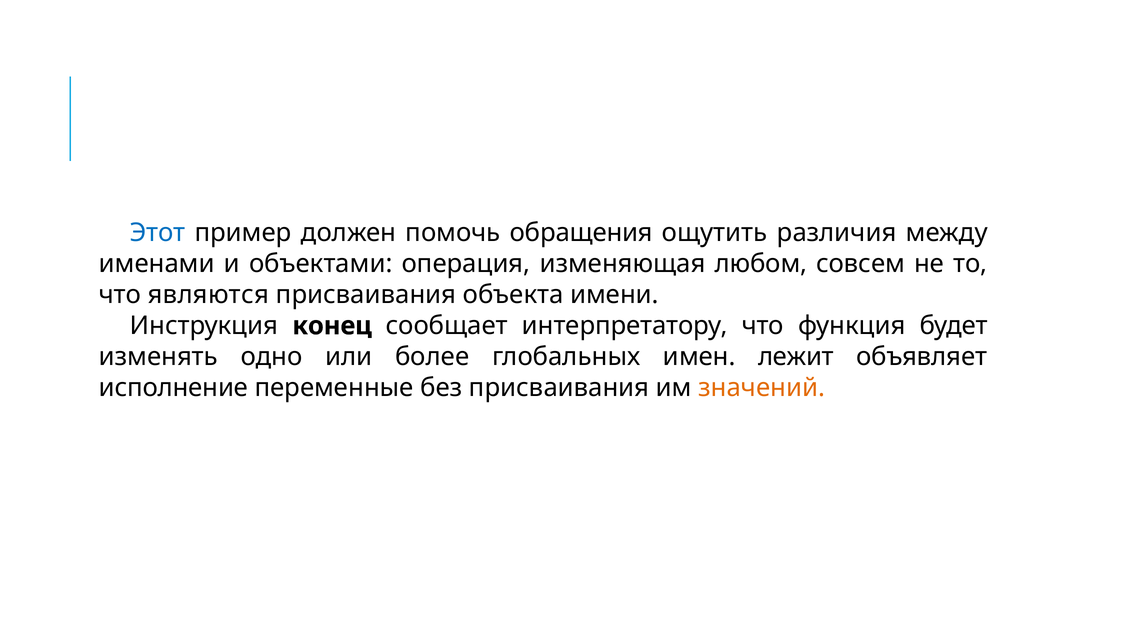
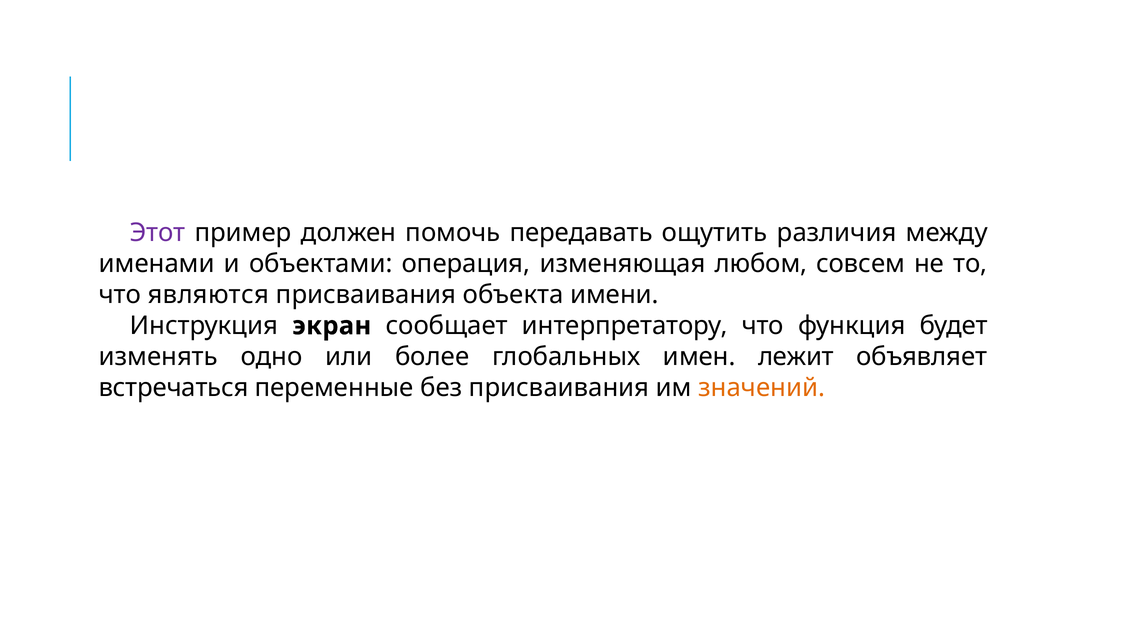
Этот colour: blue -> purple (158, 233)
обращения: обращения -> передавать (581, 233)
конец: конец -> экран (332, 325)
исполнение: исполнение -> встречаться (174, 387)
